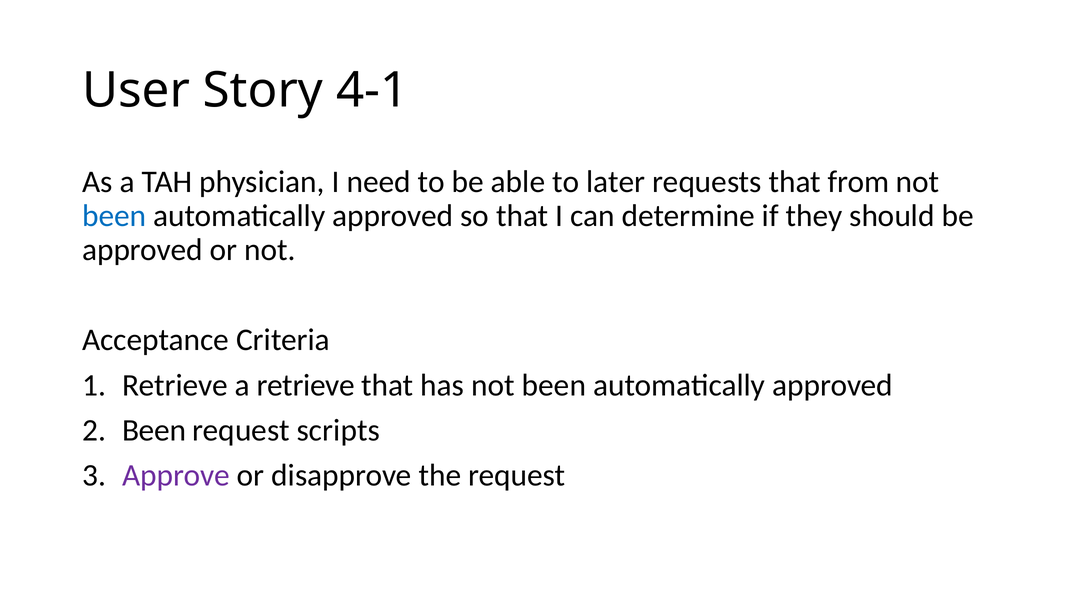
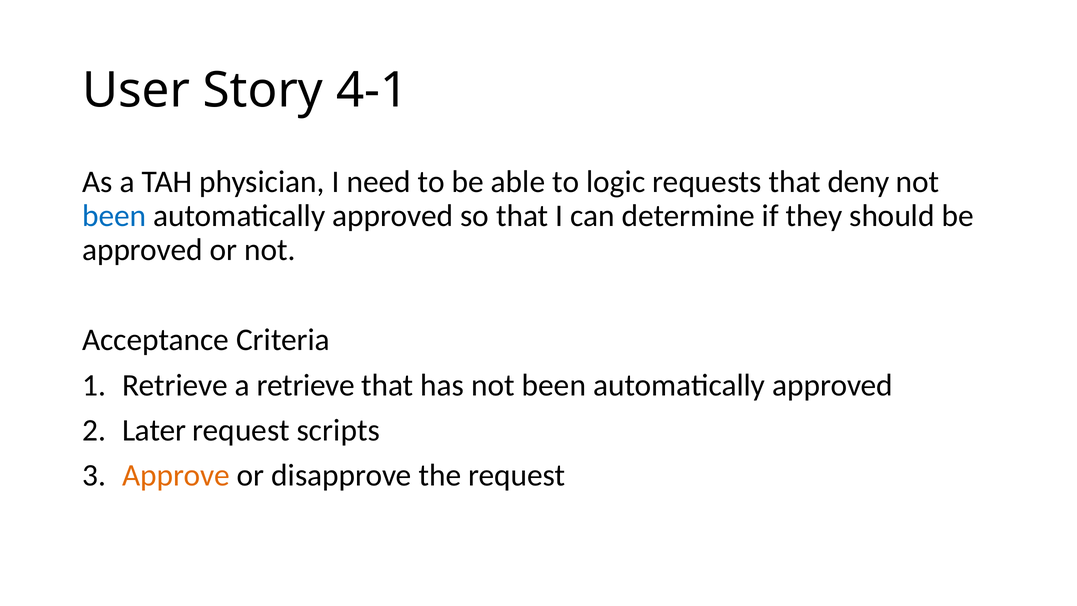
later: later -> logic (616, 182)
from: from -> deny (859, 182)
Been: Been -> Later (154, 430)
Approve colour: purple -> orange (176, 475)
